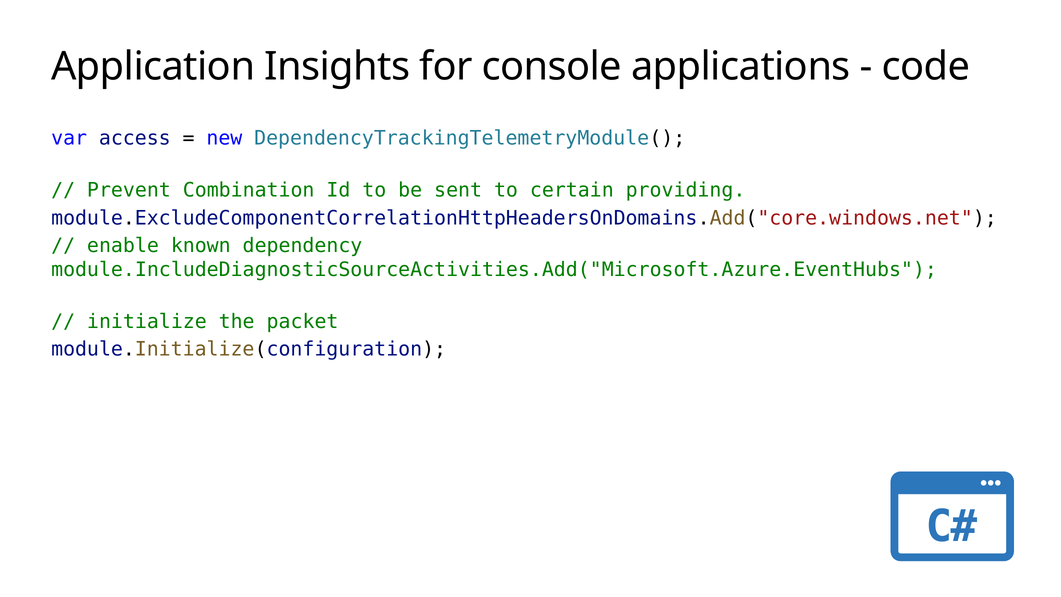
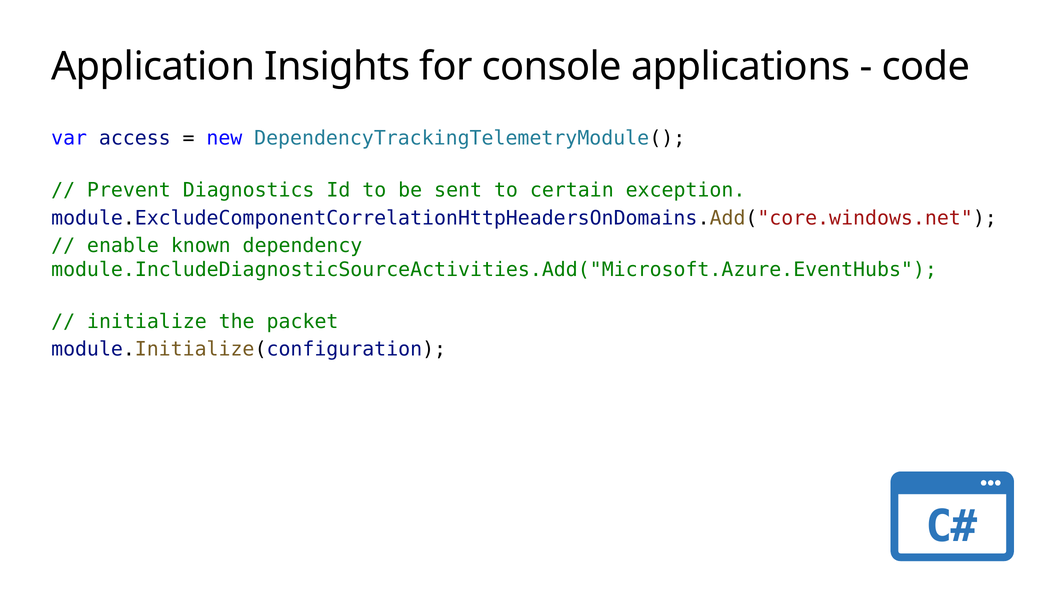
Combination: Combination -> Diagnostics (249, 190)
providing: providing -> exception (686, 190)
